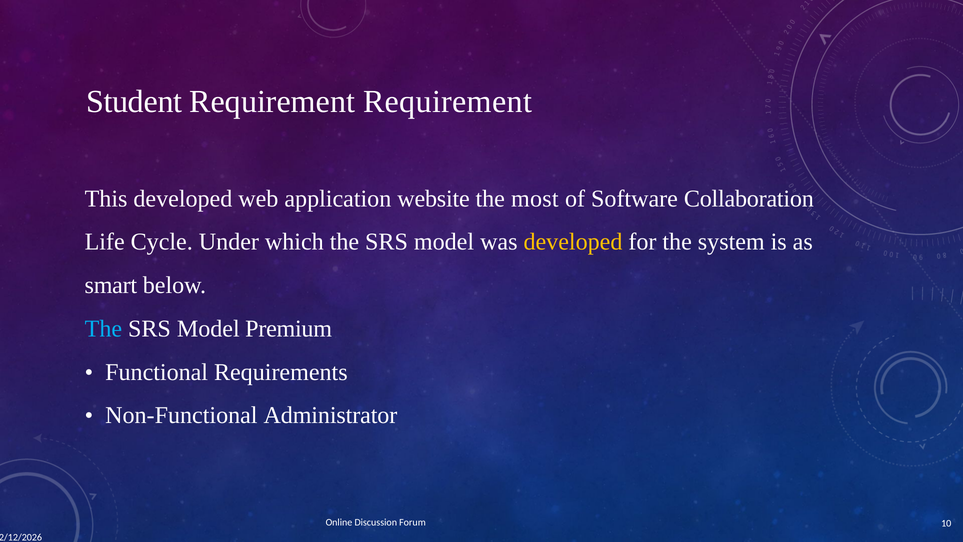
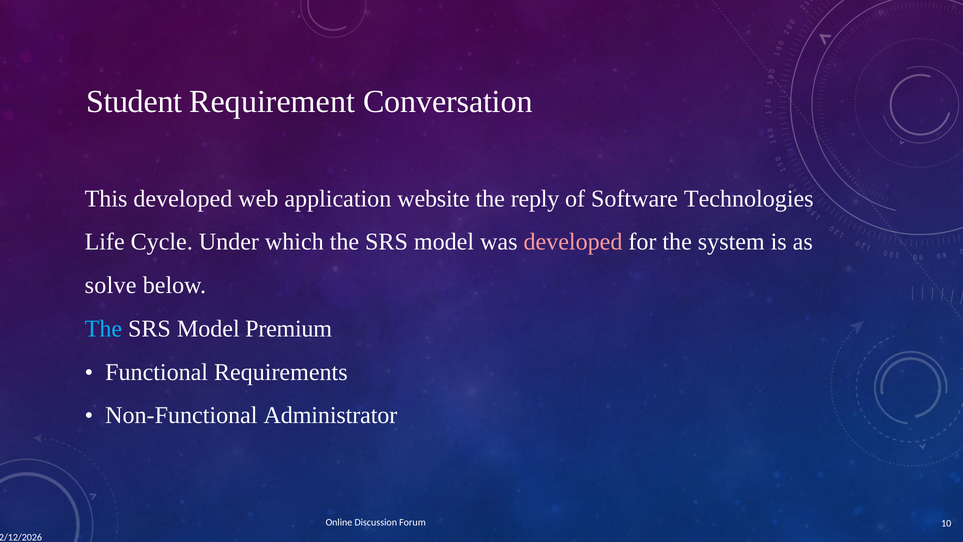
Requirement Requirement: Requirement -> Conversation (448, 102)
most: most -> reply (535, 199)
Collaboration: Collaboration -> Technologies (749, 199)
developed colour: yellow -> pink (573, 242)
smart: smart -> solve (111, 285)
